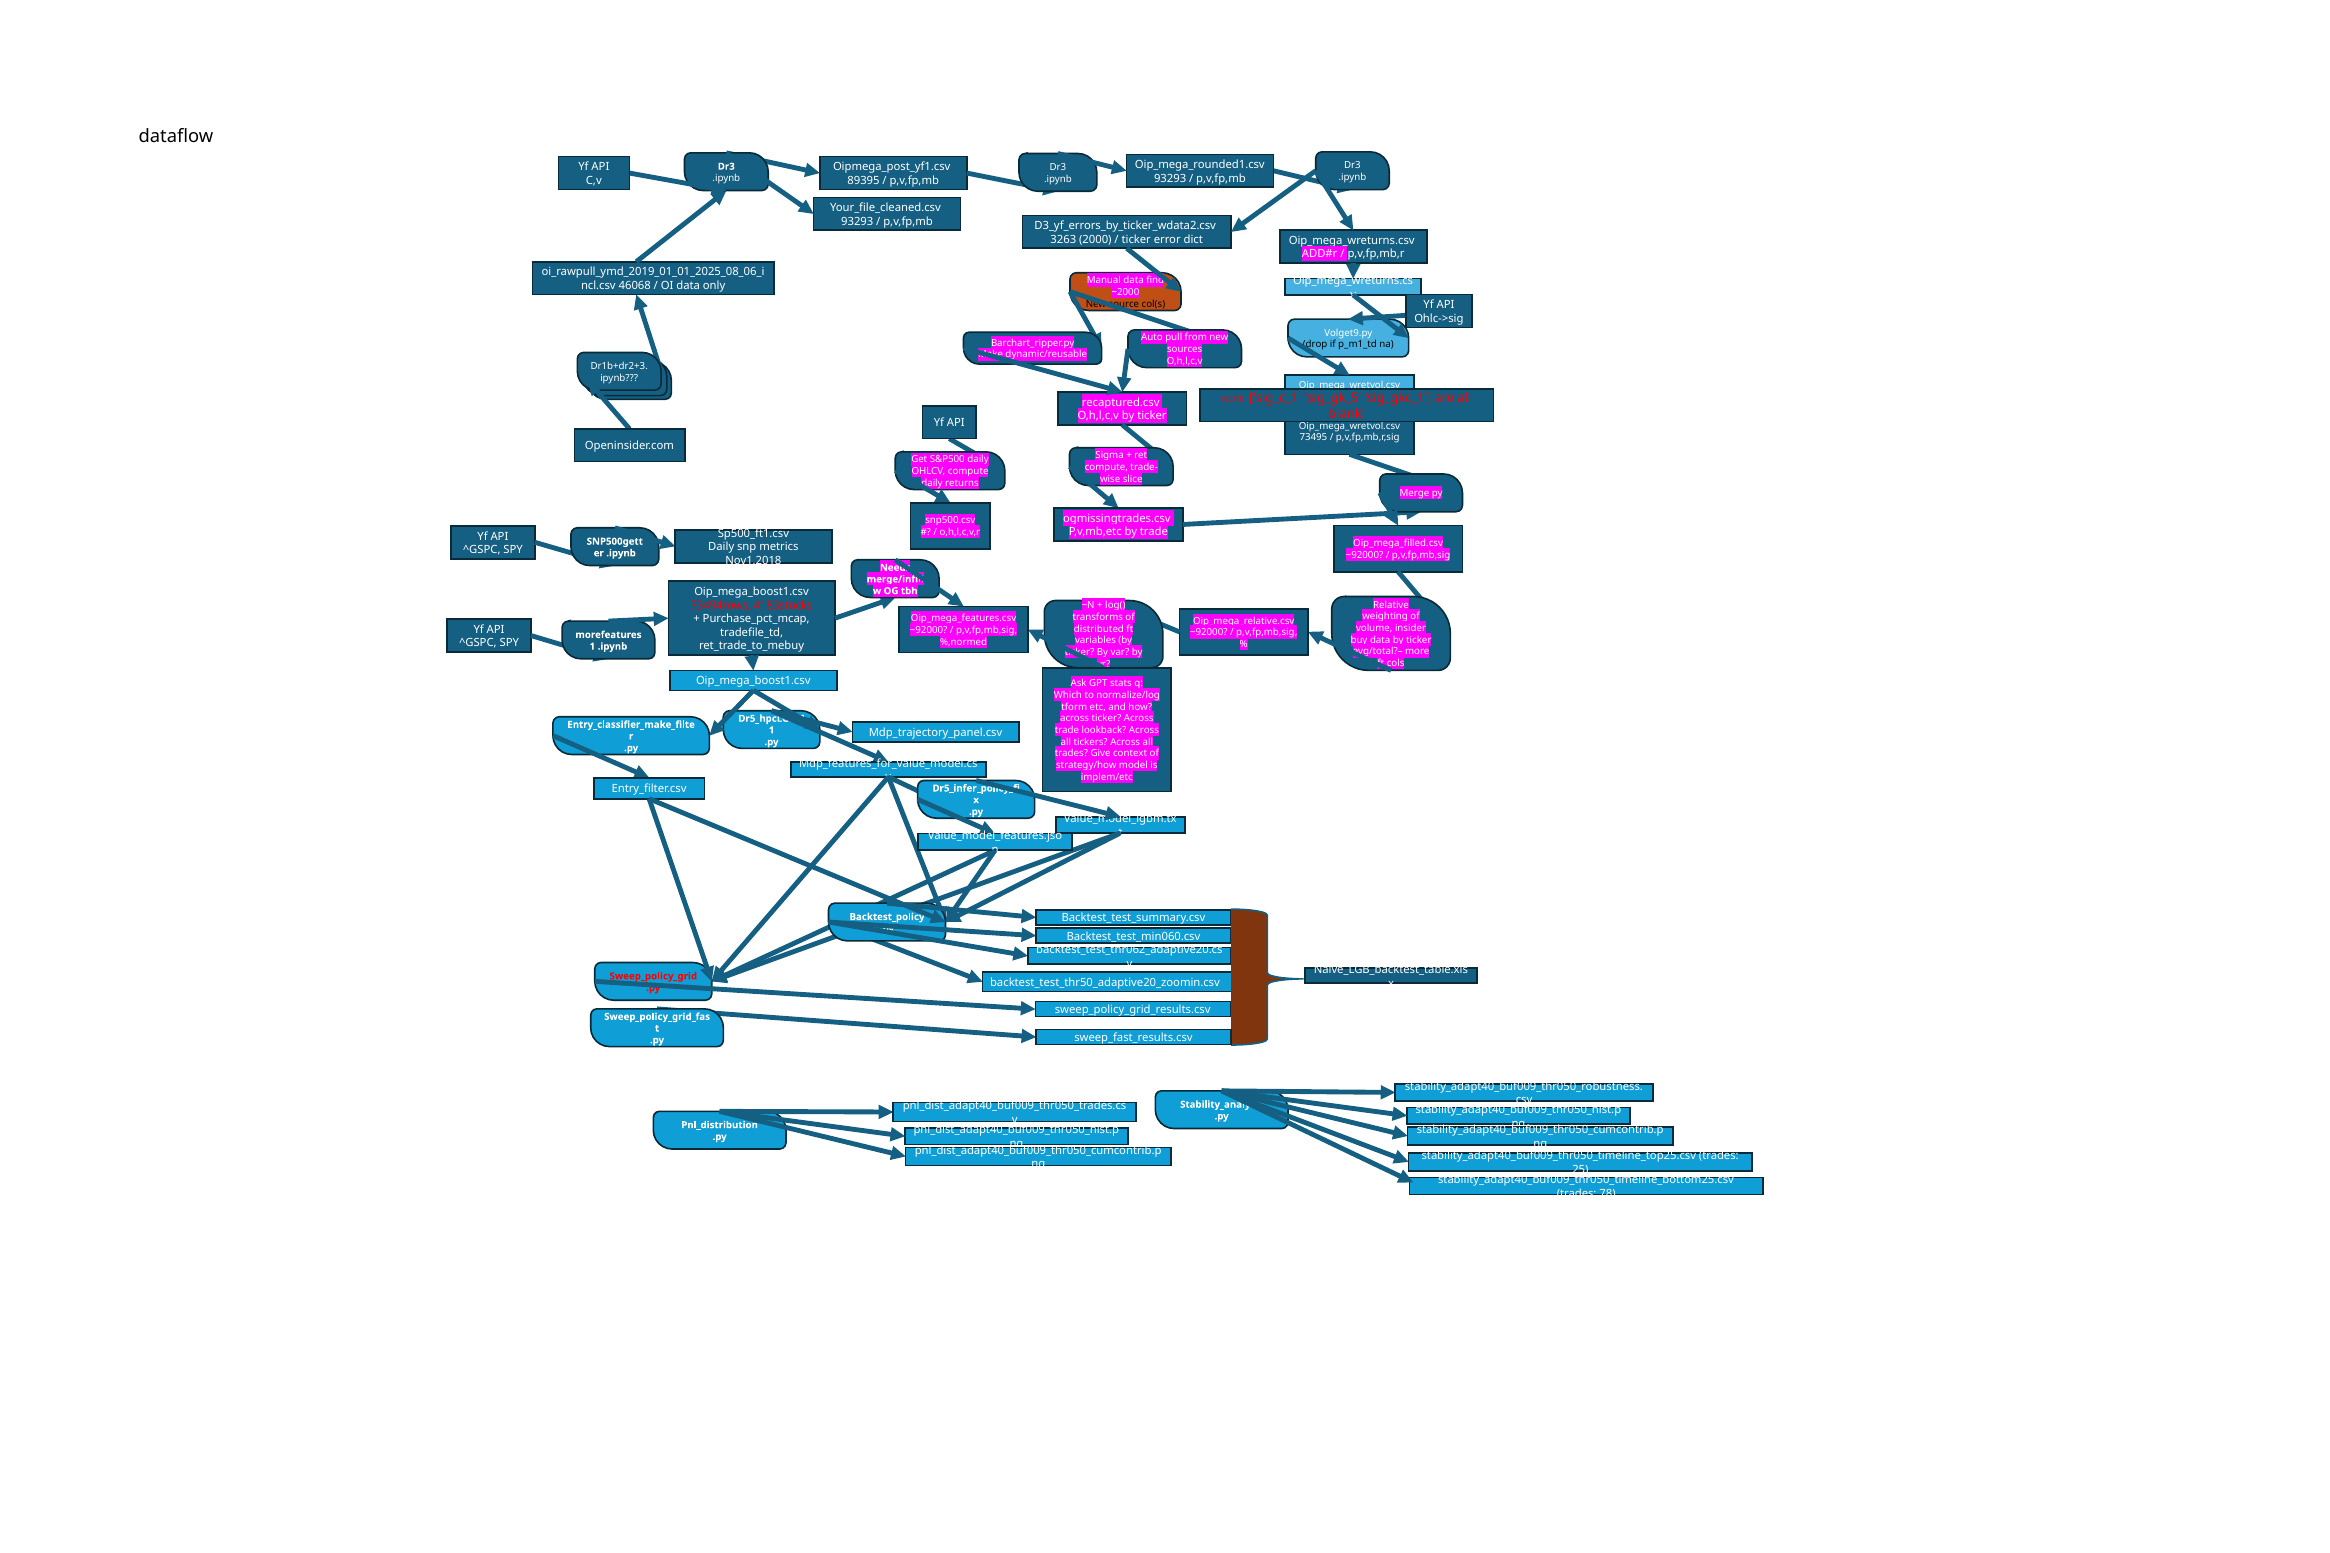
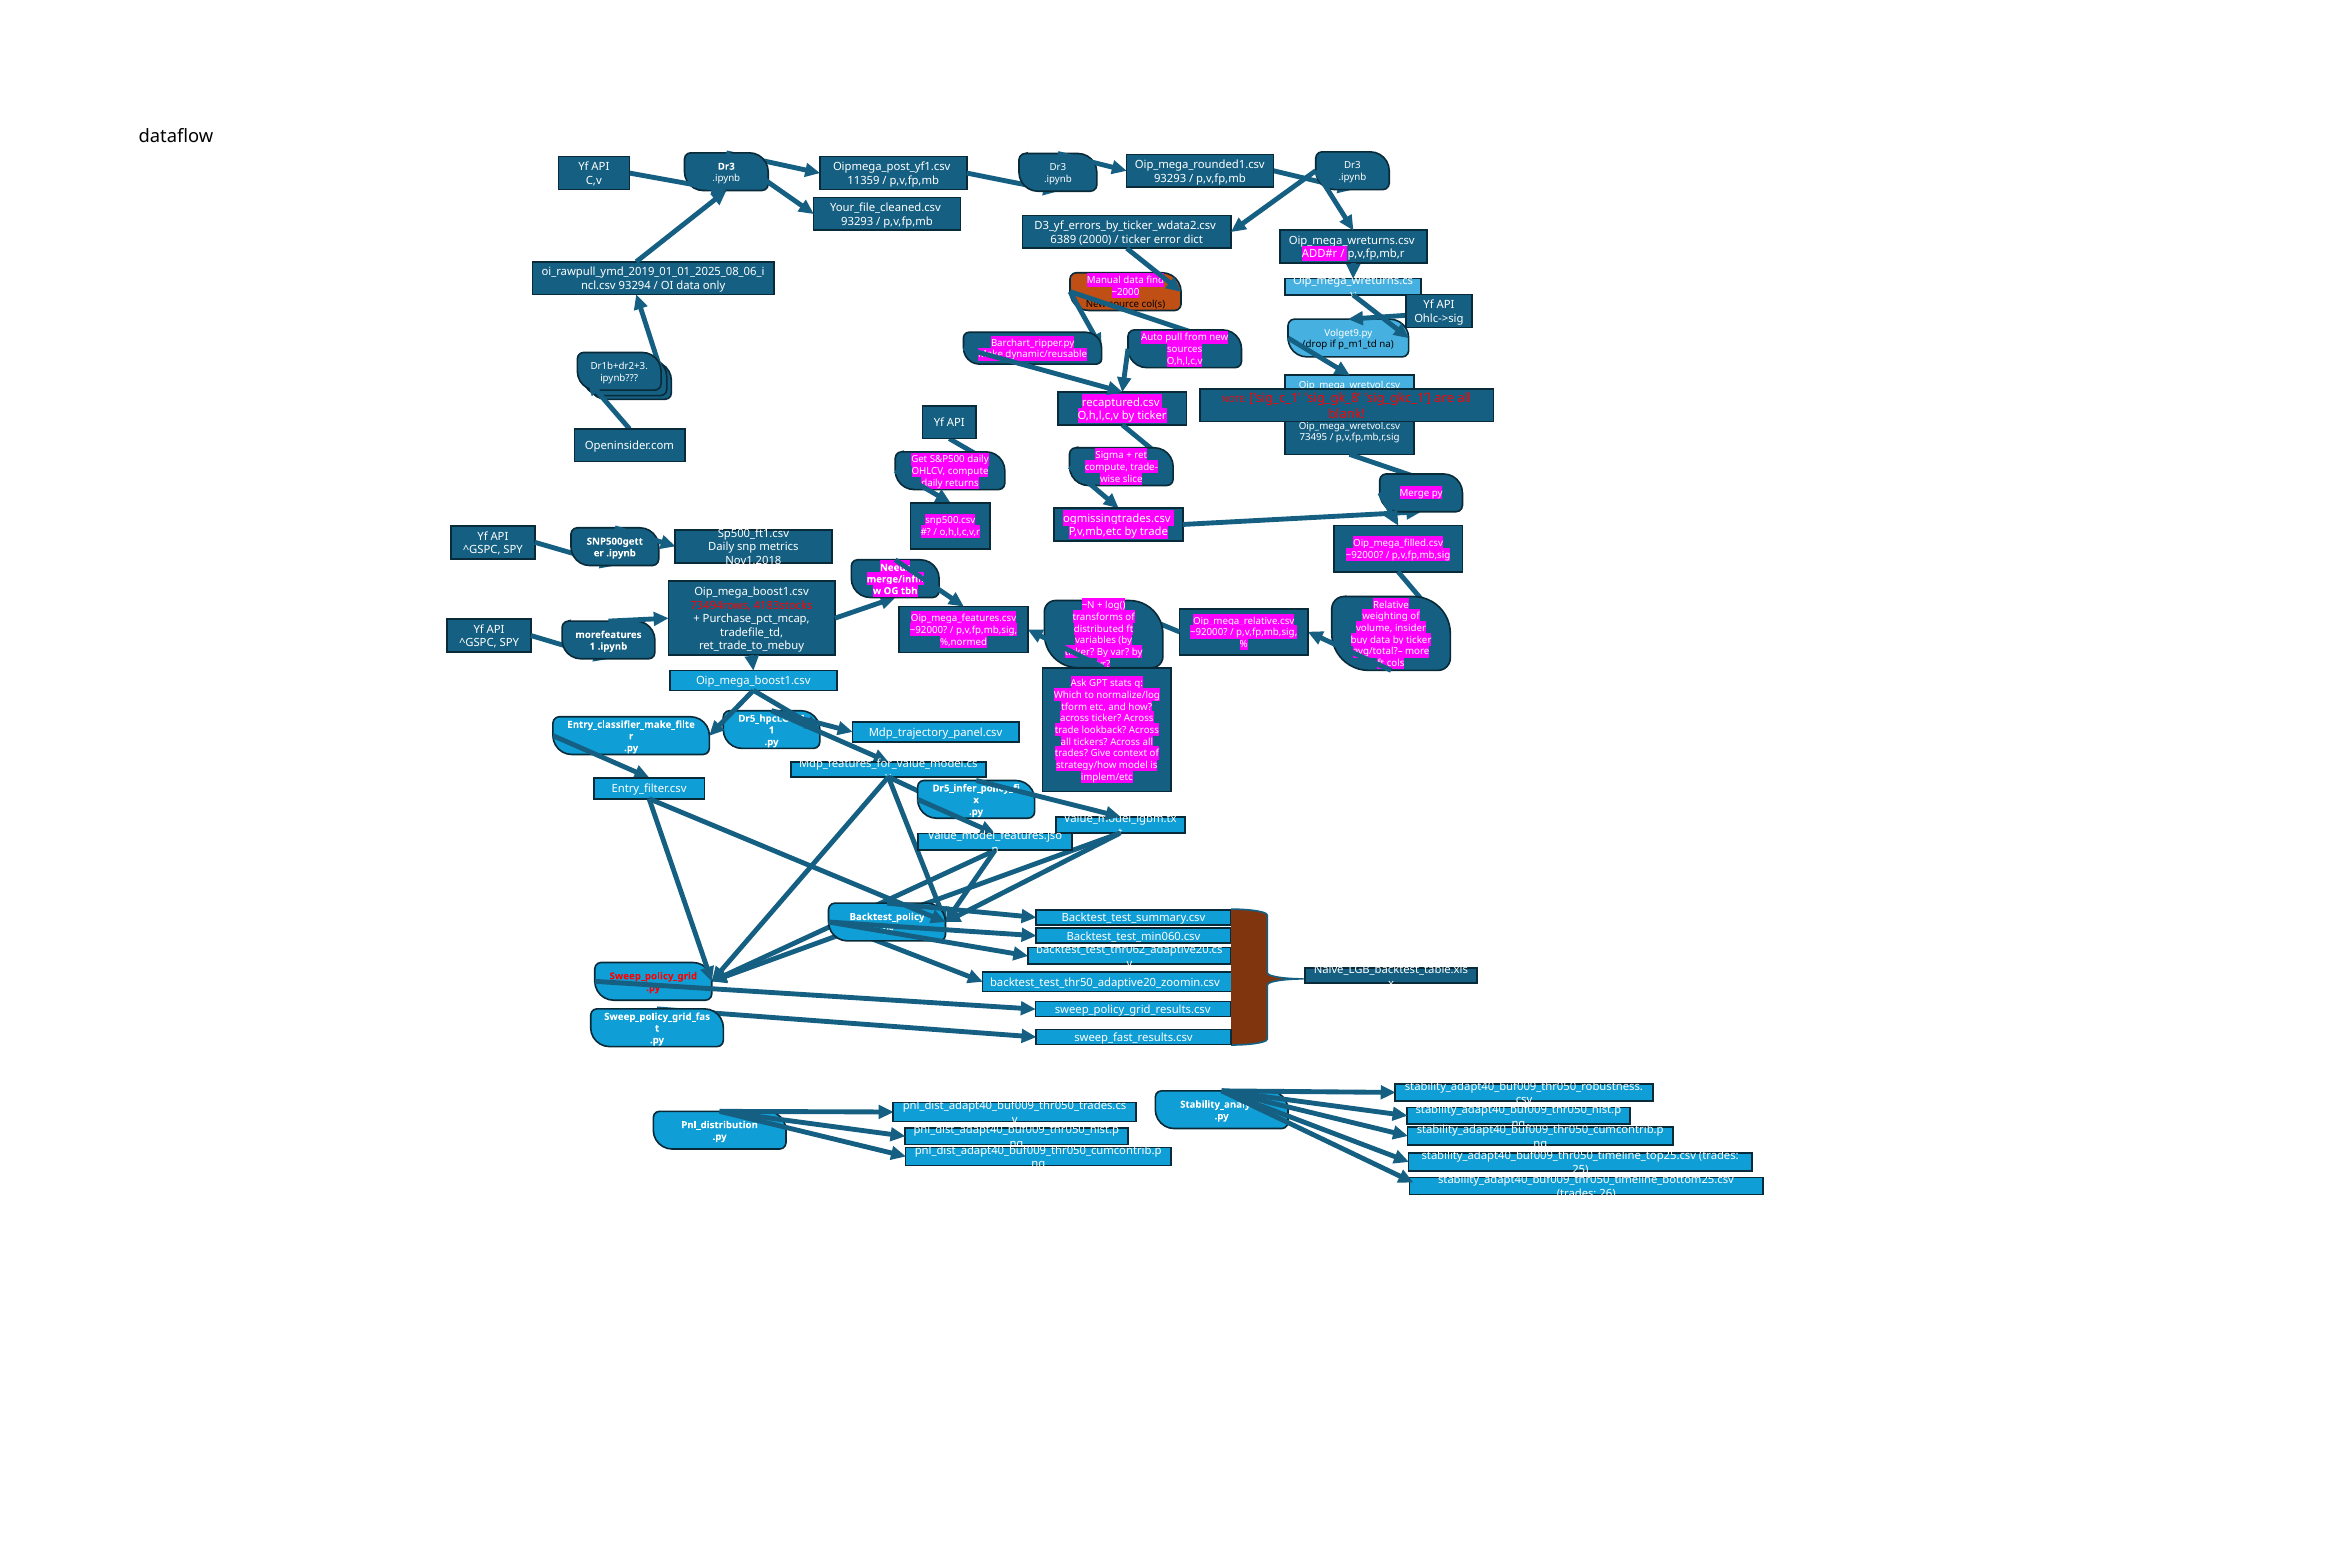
89395: 89395 -> 11359 (864, 181)
3263: 3263 -> 6389 (1063, 240)
46068: 46068 -> 93294 (635, 286)
sig_gk_5: sig_gk_5 -> sig_gk_8 (1333, 398)
78: 78 -> 26 (1608, 1194)
